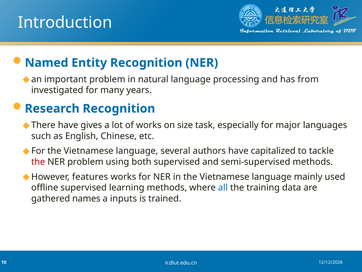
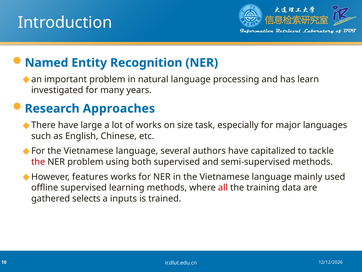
from: from -> learn (308, 79)
Research Recognition: Recognition -> Approaches (119, 108)
gives: gives -> large (91, 125)
all colour: blue -> red (223, 187)
names: names -> selects (86, 198)
